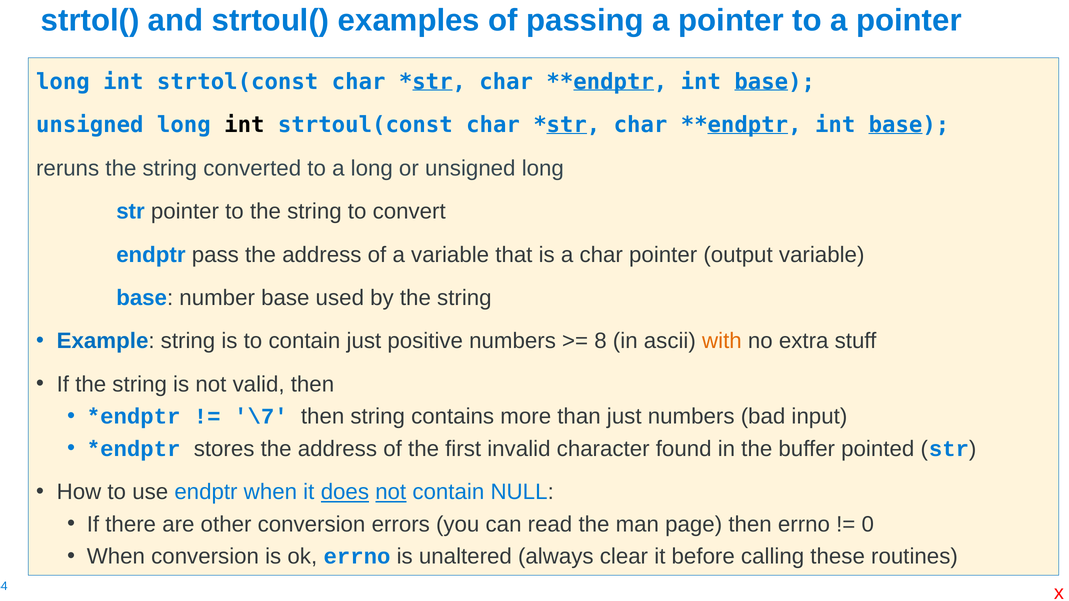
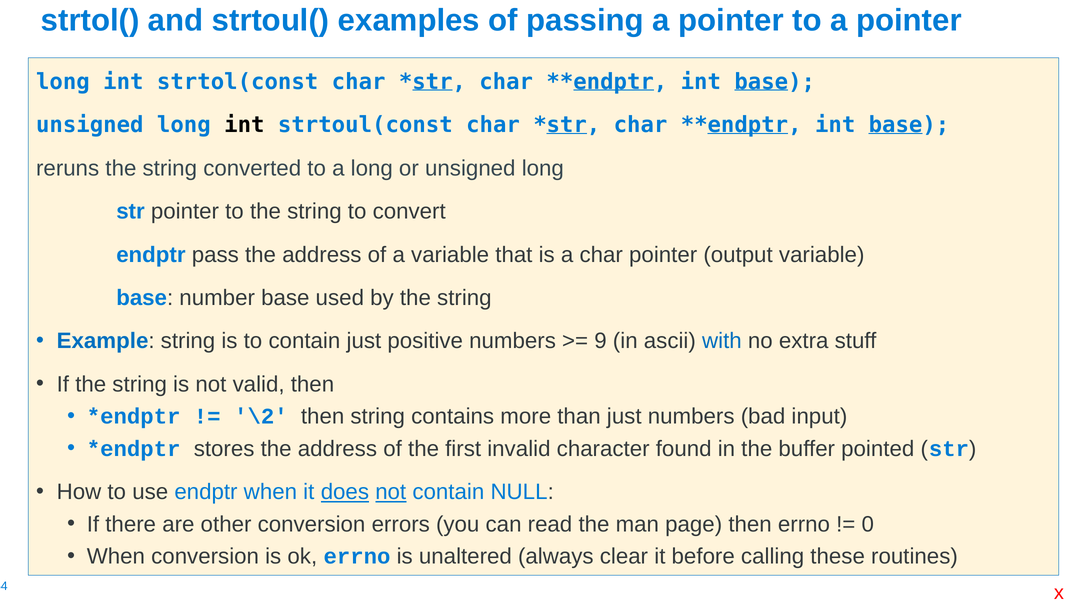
8: 8 -> 9 (601, 341)
with colour: orange -> blue (722, 341)
\7: \7 -> \2 (261, 417)
